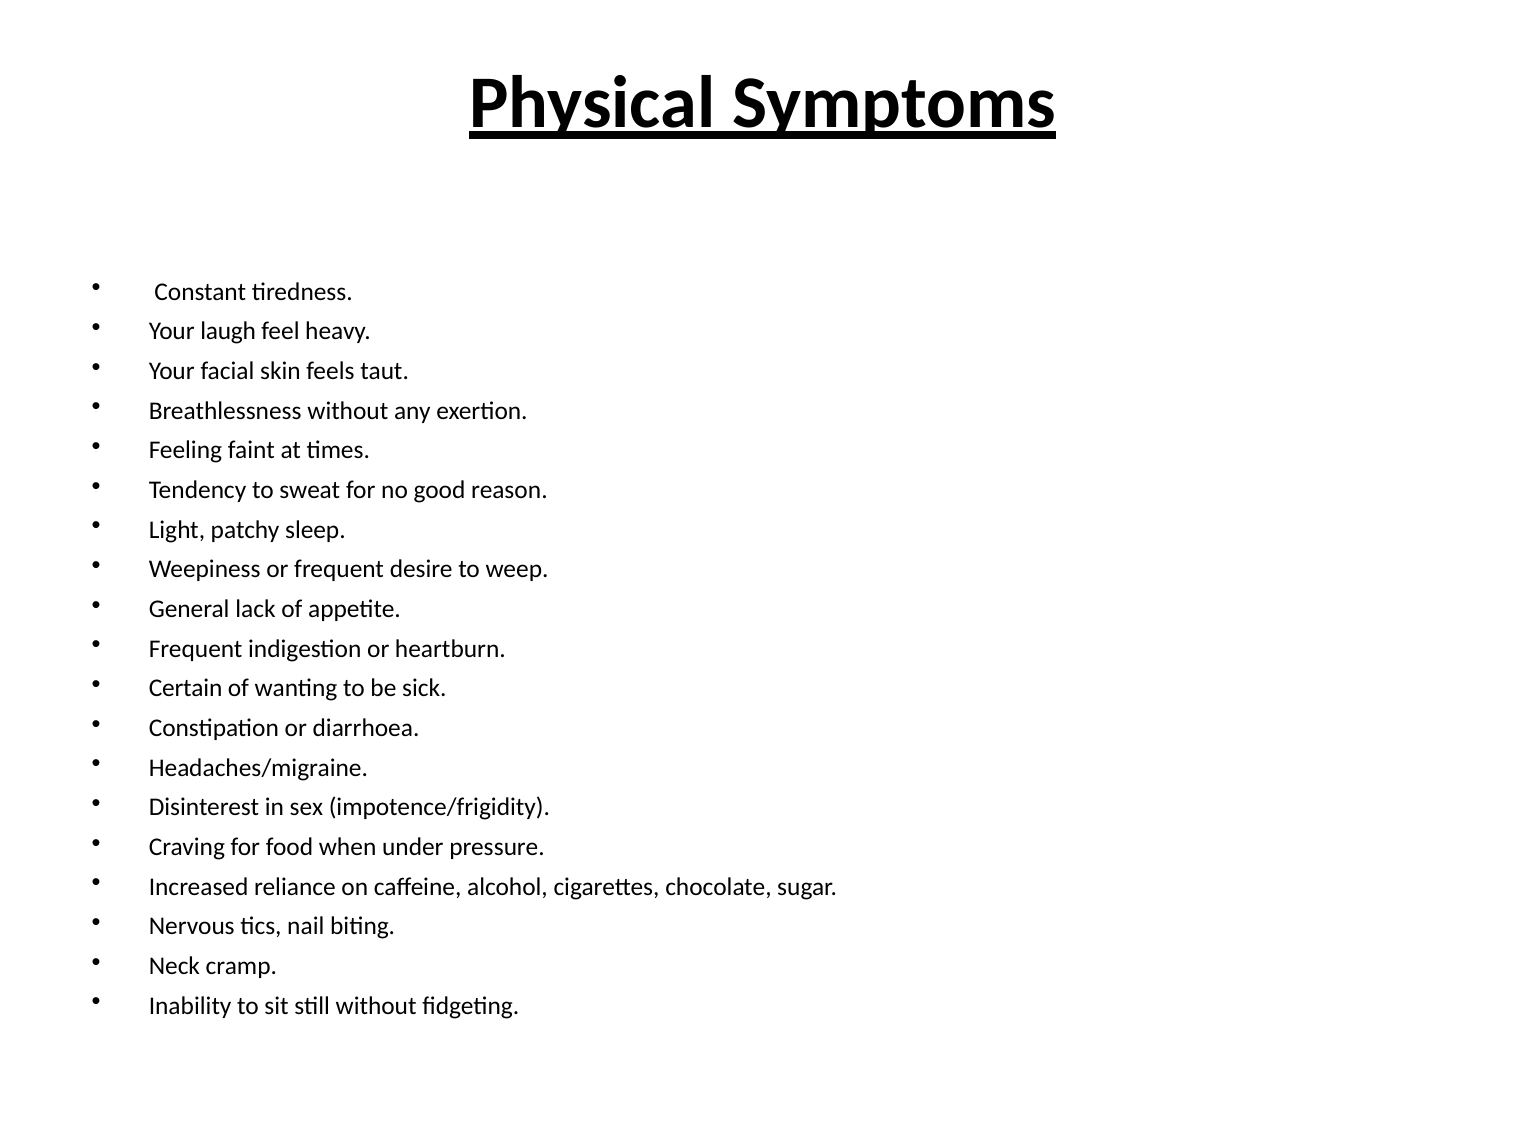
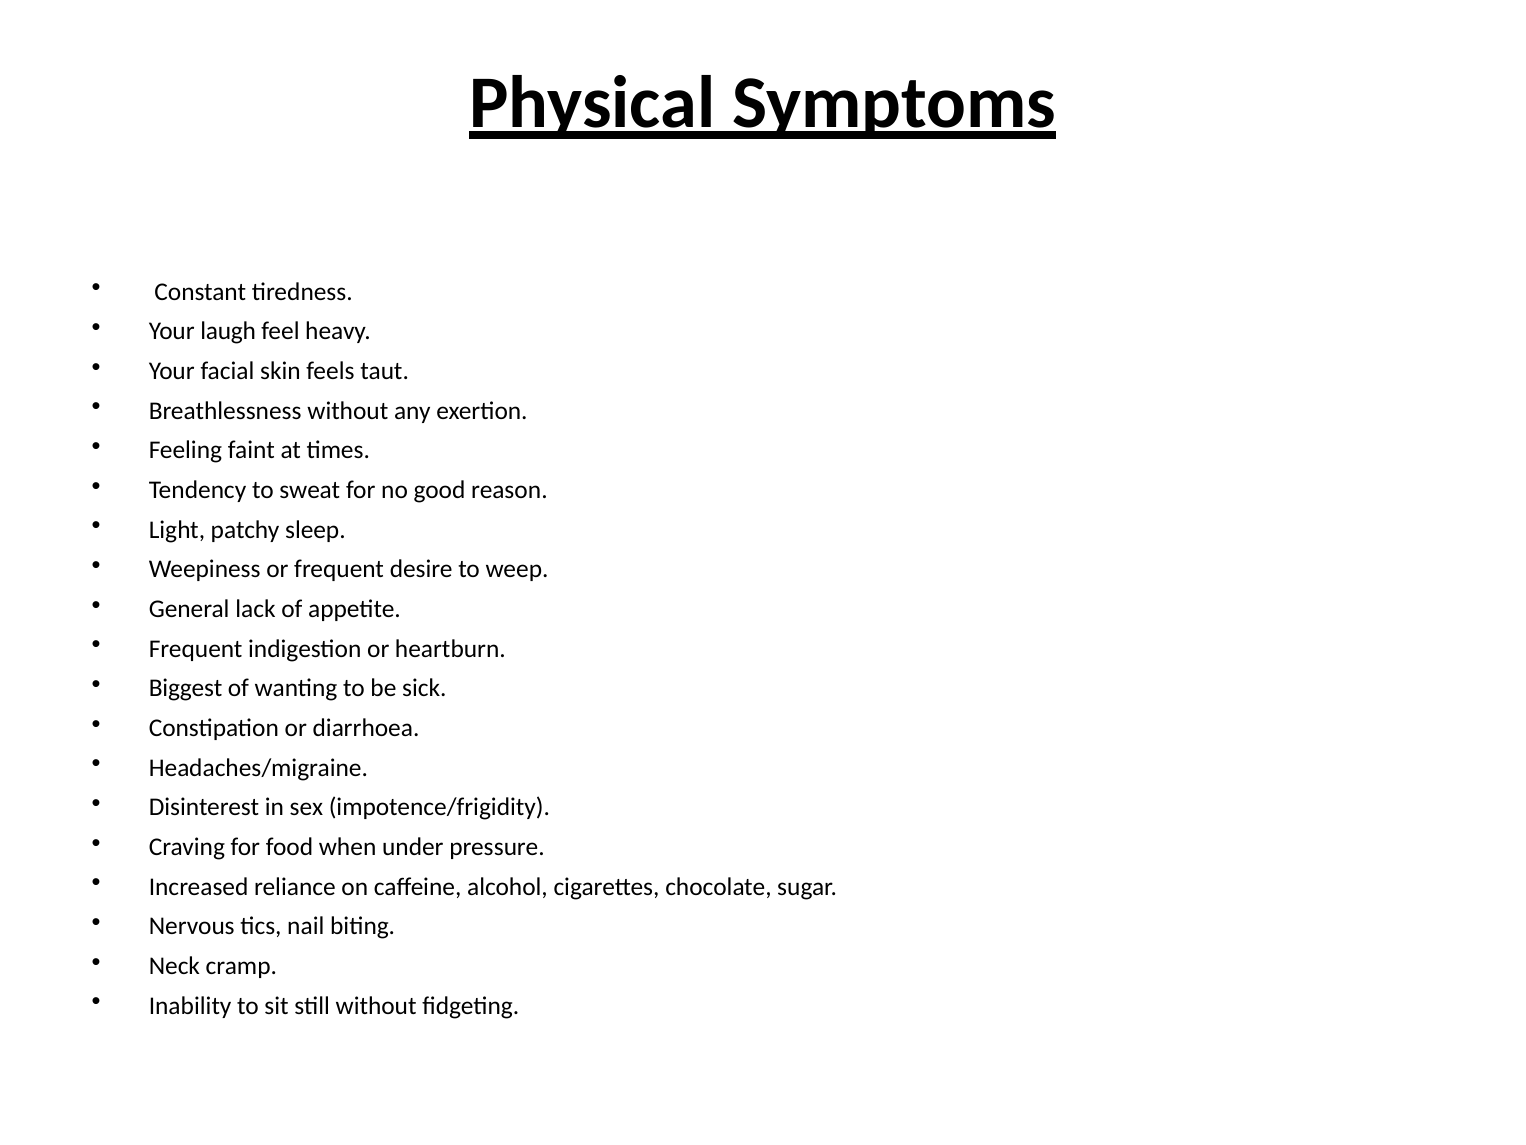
Certain: Certain -> Biggest (186, 688)
